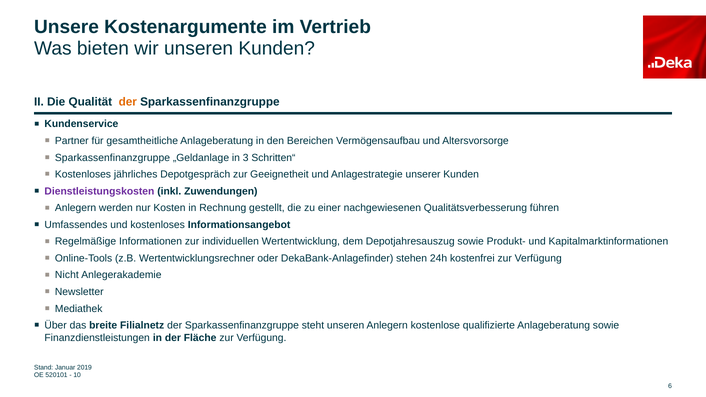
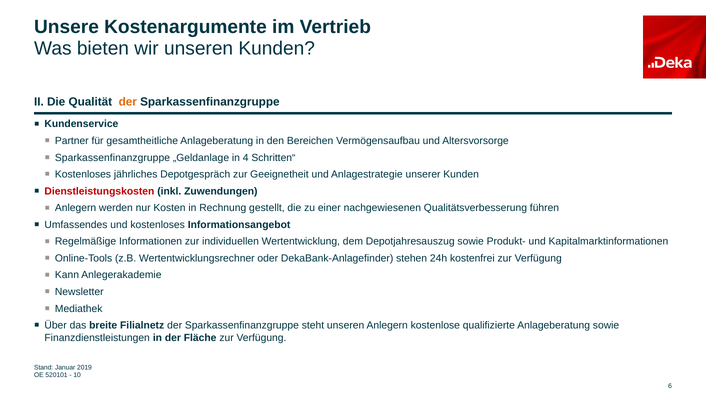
3: 3 -> 4 (246, 158)
Dienstleistungskosten colour: purple -> red (99, 191)
Nicht: Nicht -> Kann (67, 275)
